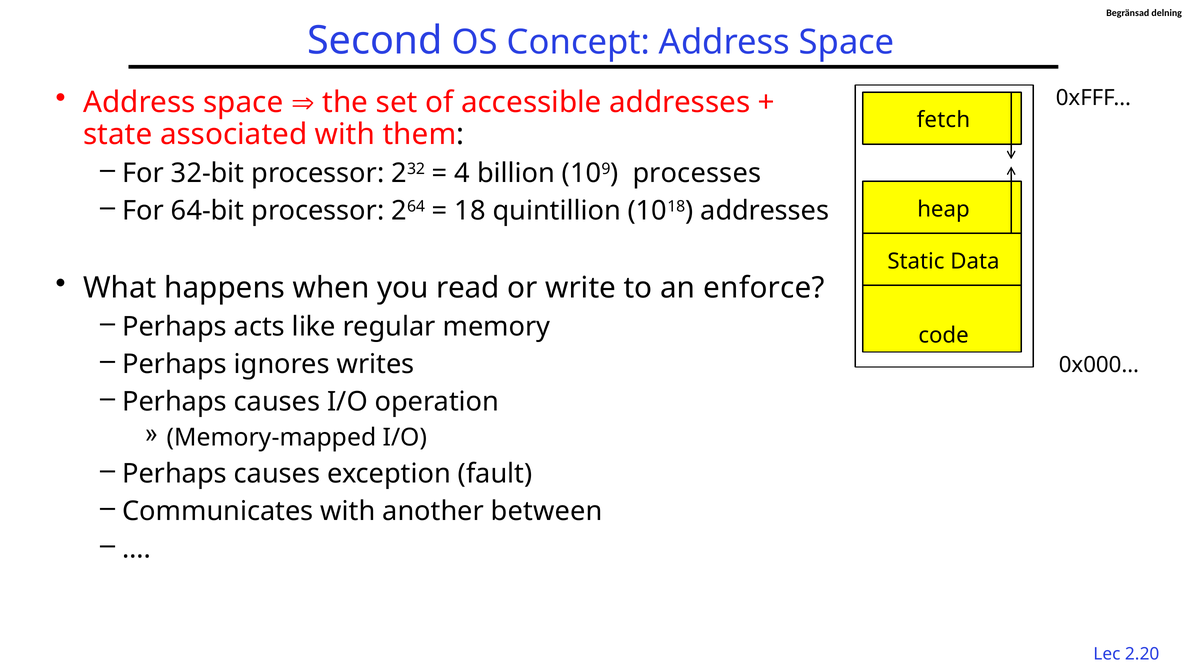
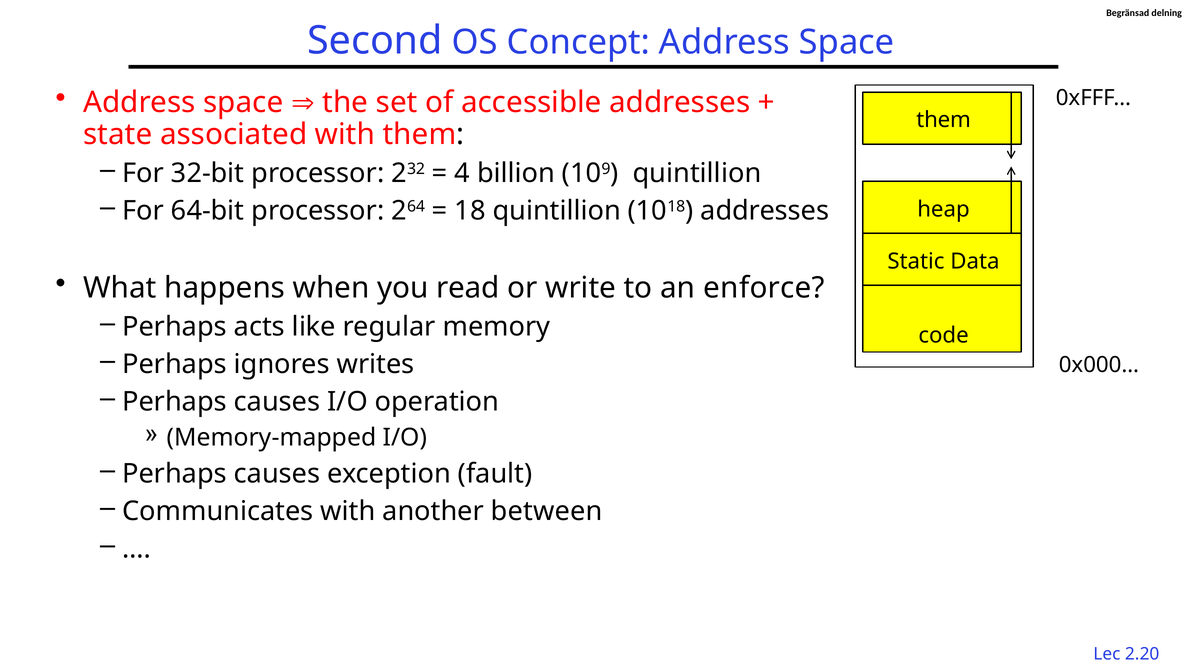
fetch: fetch -> them (944, 120)
109 processes: processes -> quintillion (697, 173)
